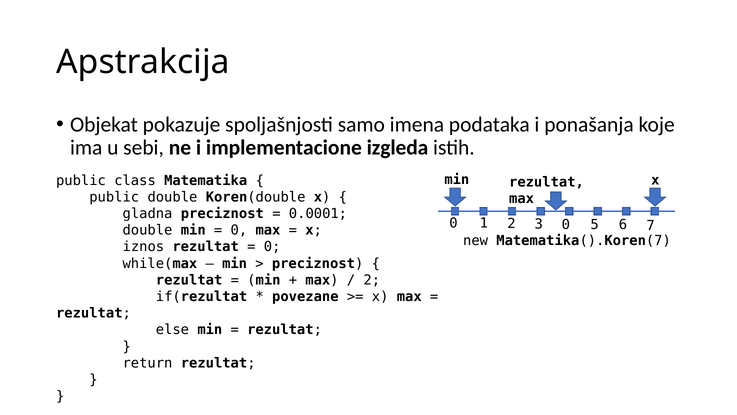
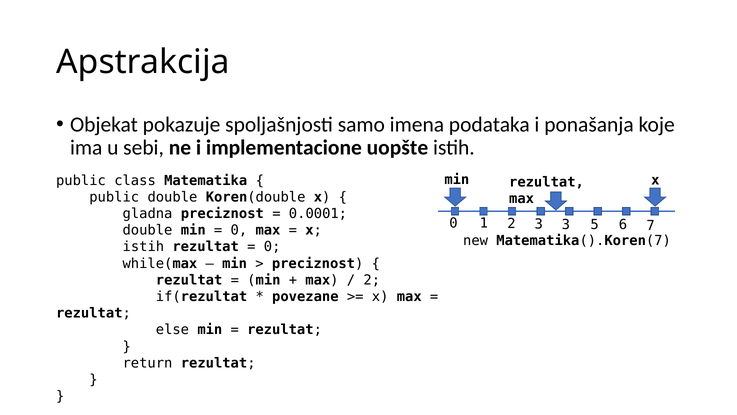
izgleda: izgleda -> uopšte (397, 148)
3 0: 0 -> 3 (566, 224)
iznos: iznos -> istih (143, 247)
